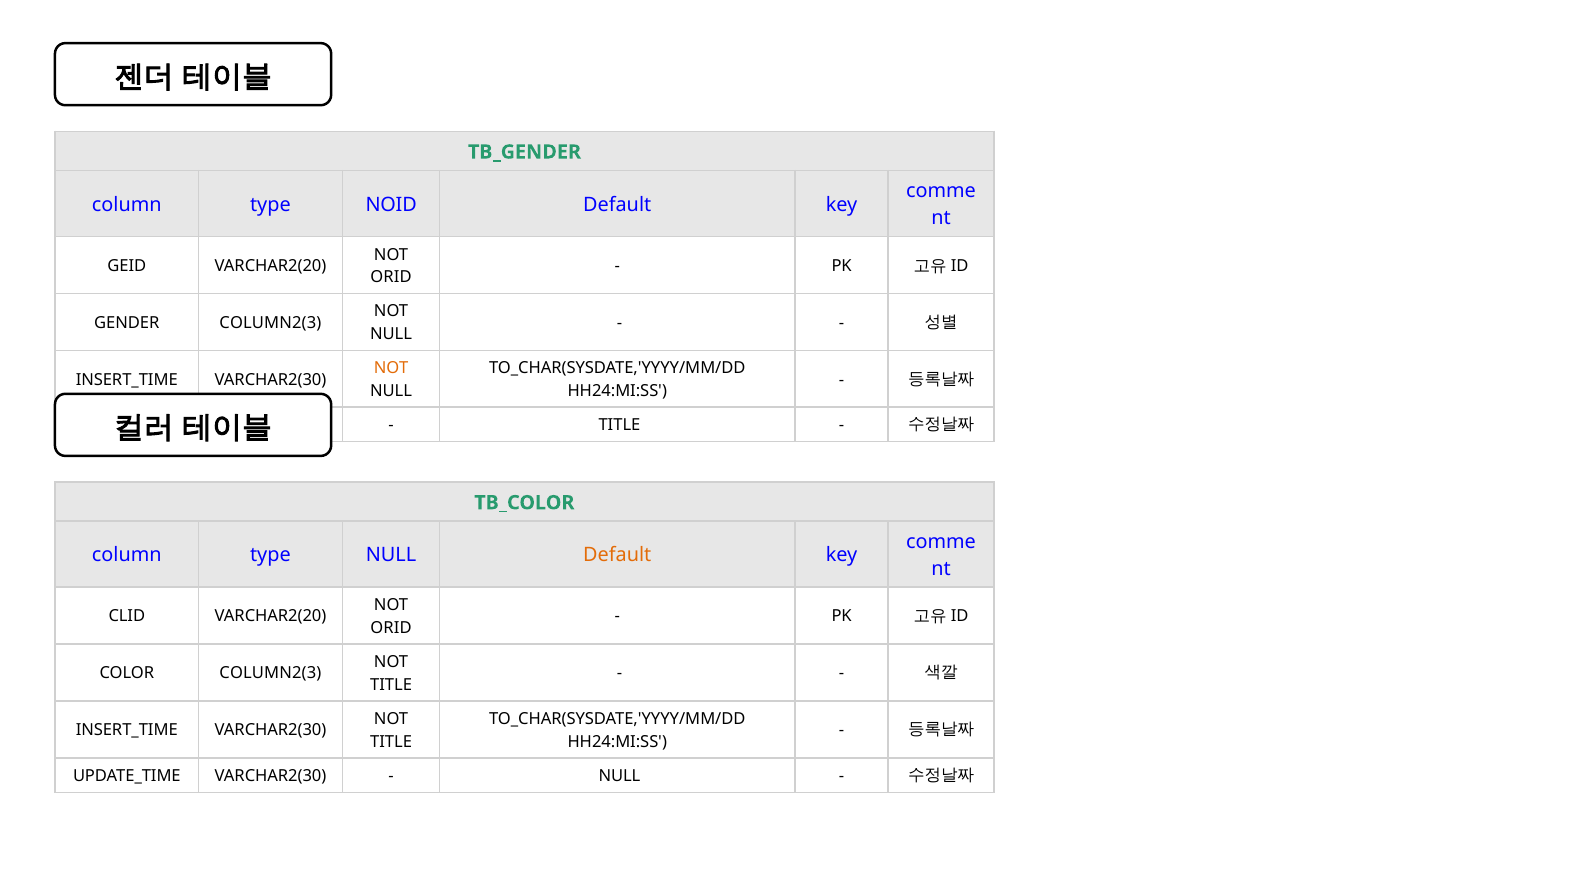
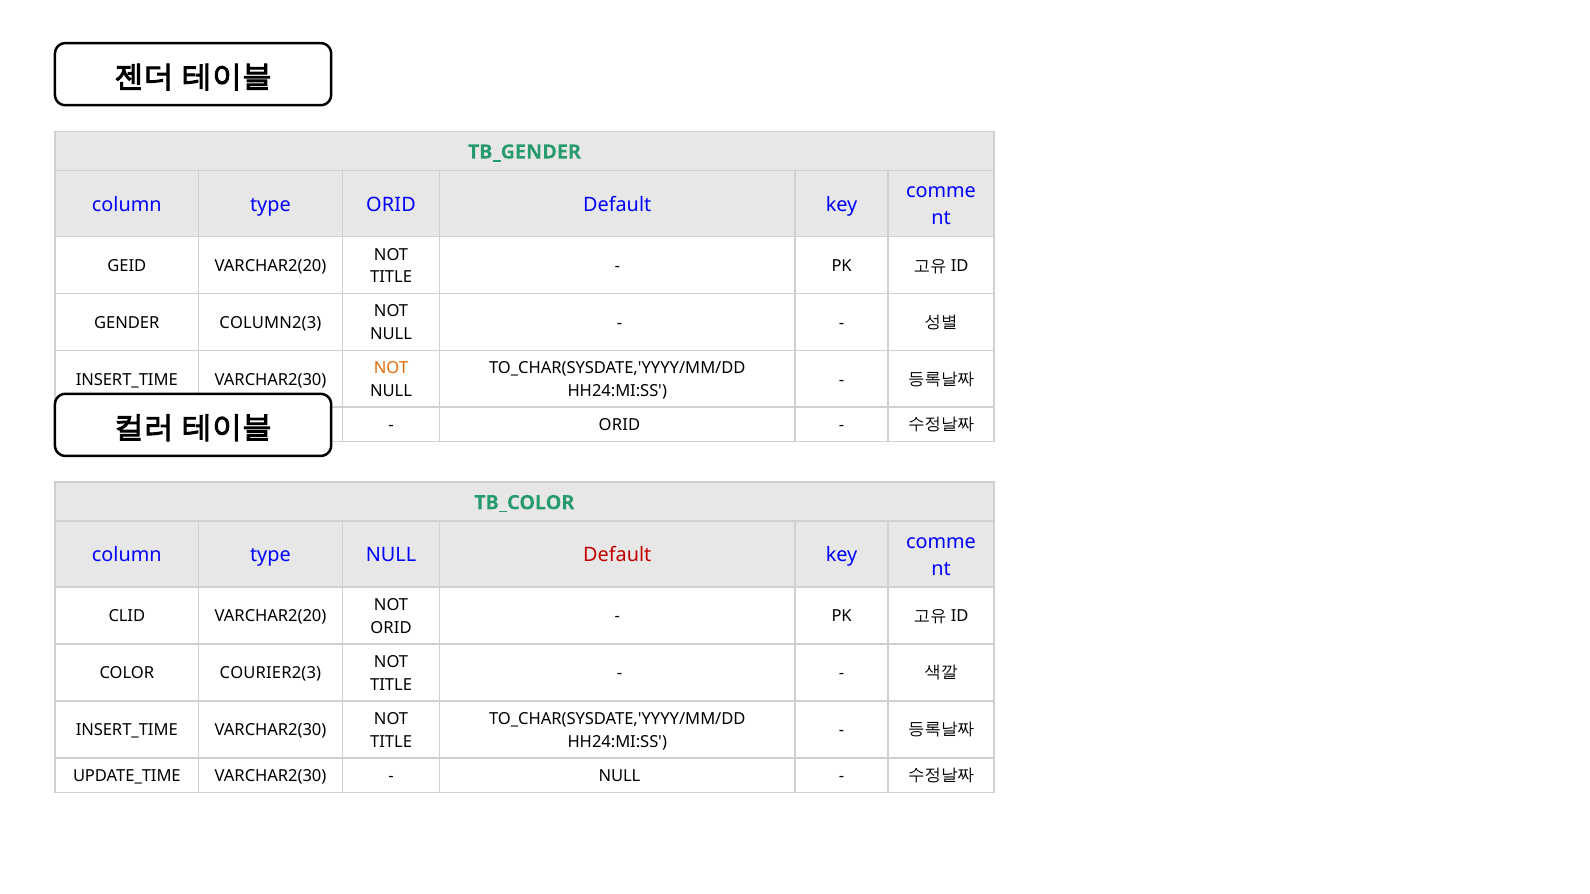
type NOID: NOID -> ORID (391, 205)
ORID: ORID -> TITLE (391, 277)
TITLE: TITLE -> ORID (619, 426)
Default colour: orange -> red (617, 555)
COLOR COLUMN2(3: COLUMN2(3 -> COURIER2(3 (270, 674)
